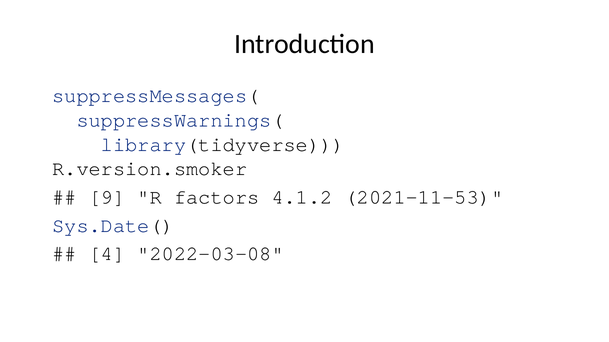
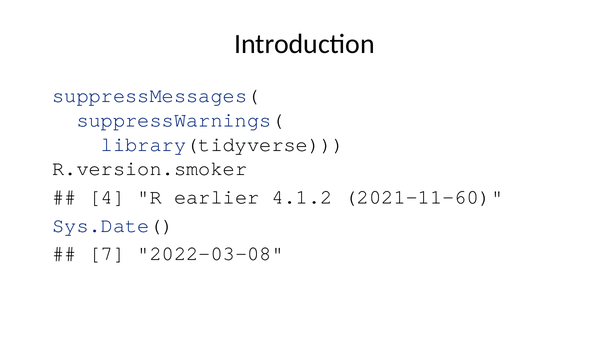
9: 9 -> 4 (107, 197)
factors: factors -> earlier (217, 197)
2021-11-53: 2021-11-53 -> 2021-11-60 (424, 197)
4: 4 -> 7 (107, 254)
